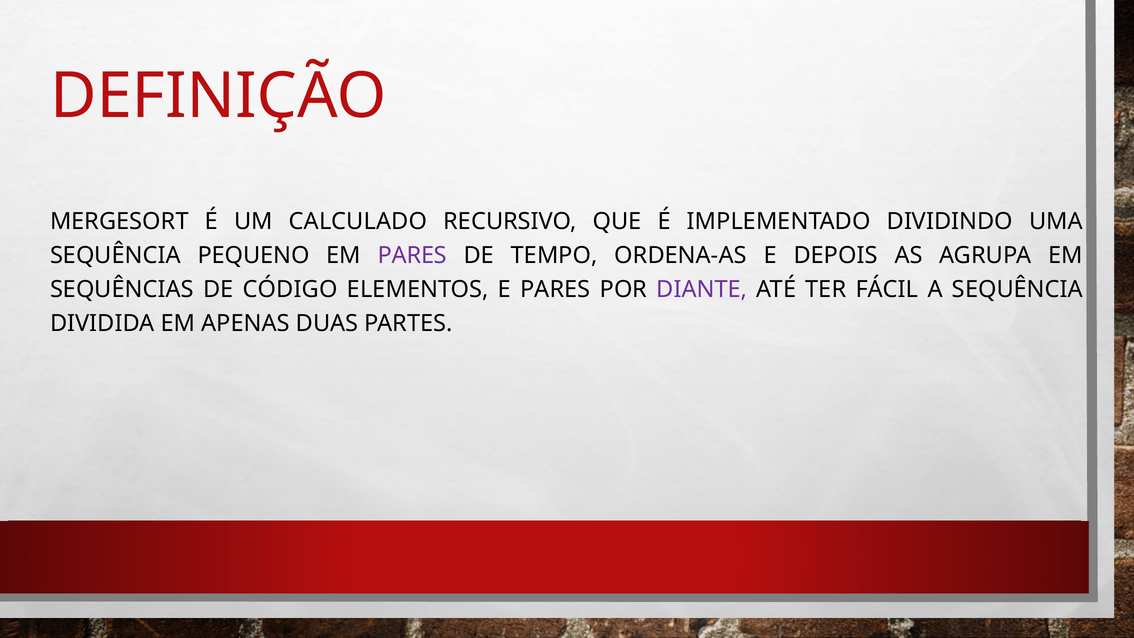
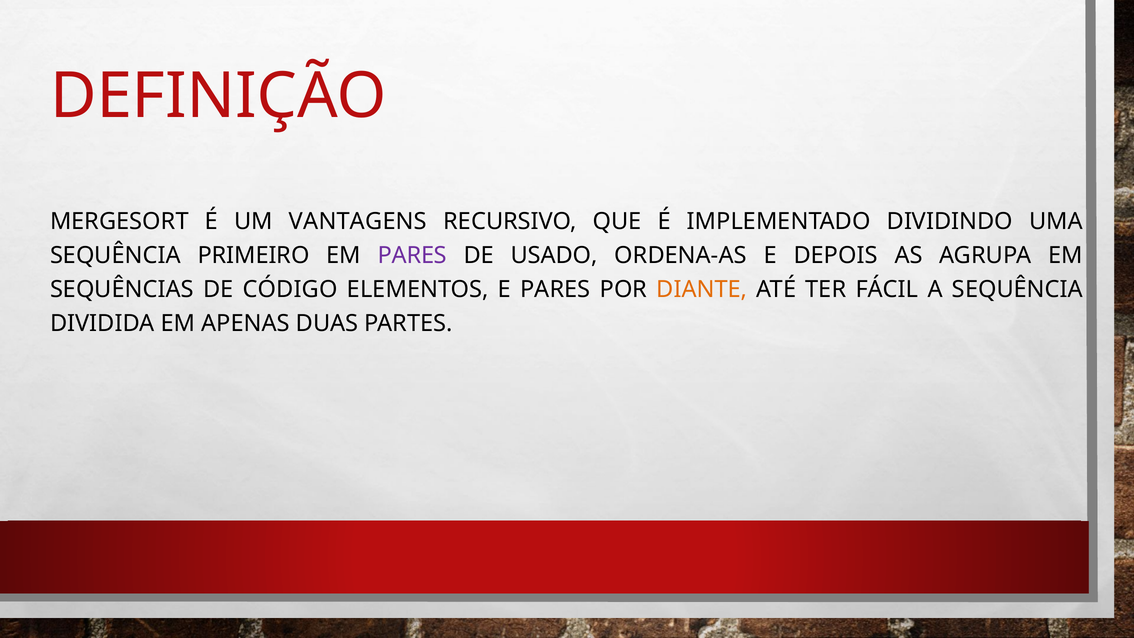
CALCULADO: CALCULADO -> VANTAGENS (358, 221)
PEQUENO: PEQUENO -> PRIMEIRO (254, 255)
TEMPO: TEMPO -> USADO (554, 255)
DIANTE colour: purple -> orange (702, 289)
